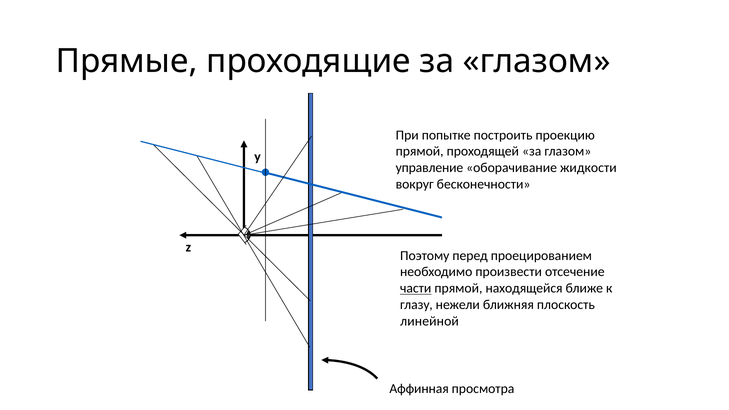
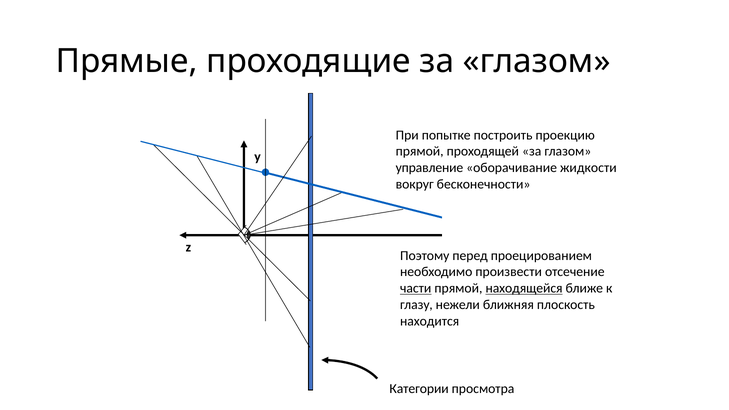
находящейся underline: none -> present (524, 288)
линейной: линейной -> находится (430, 321)
Аффинная: Аффинная -> Категории (419, 389)
